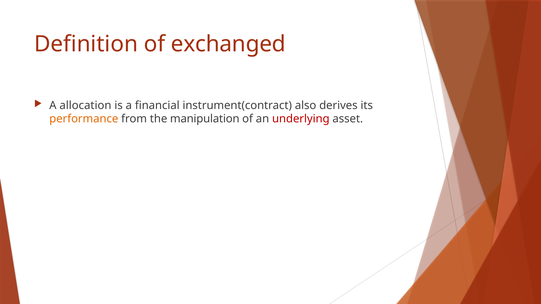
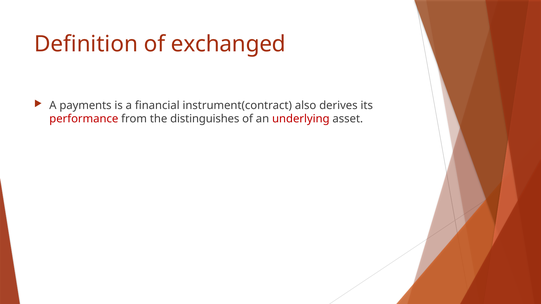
allocation: allocation -> payments (85, 105)
performance colour: orange -> red (84, 119)
manipulation: manipulation -> distinguishes (205, 119)
